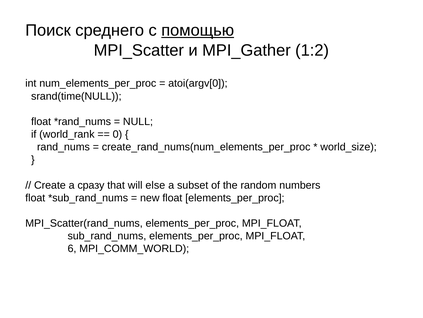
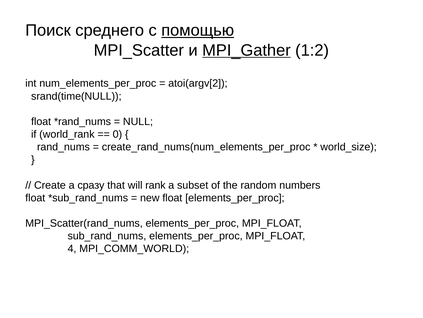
MPI_Gather underline: none -> present (246, 50)
atoi(argv[0: atoi(argv[0 -> atoi(argv[2 (198, 83)
else: else -> rank (155, 185)
6: 6 -> 4 (72, 248)
